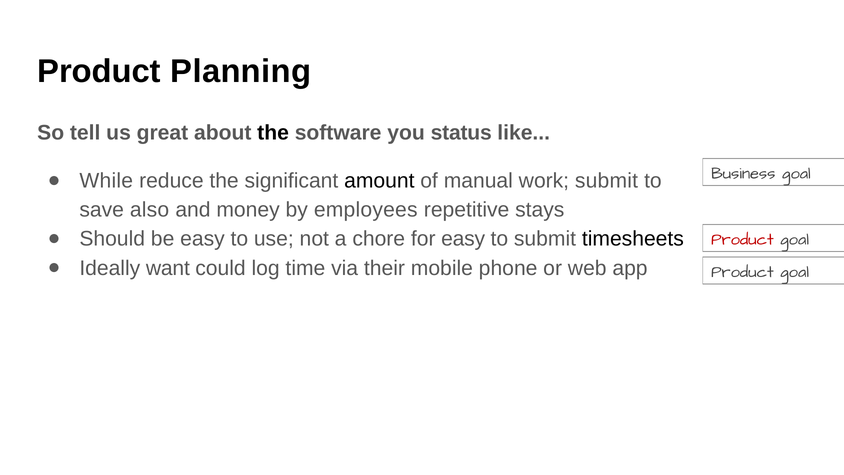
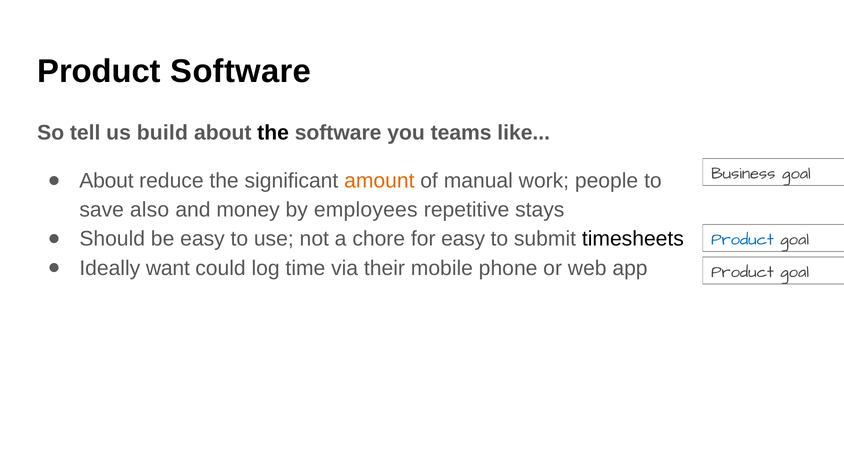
Product Planning: Planning -> Software (241, 72)
great: great -> build (162, 133)
status: status -> teams (461, 133)
While: While -> About (106, 181)
amount colour: black -> orange (379, 181)
work submit: submit -> people (607, 181)
Product colour: red -> blue (742, 239)
